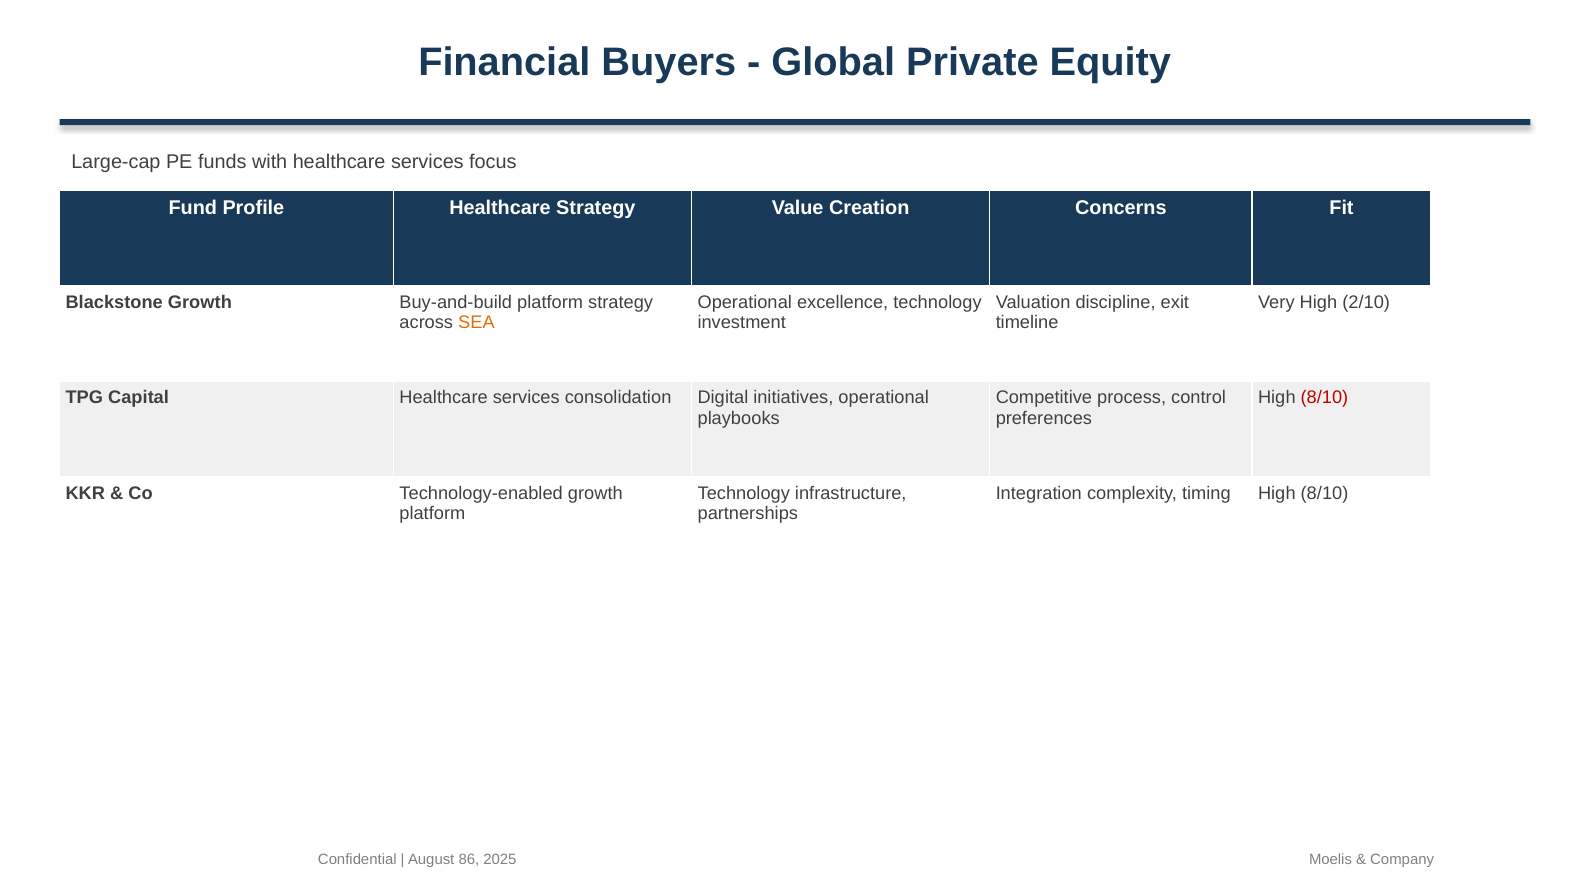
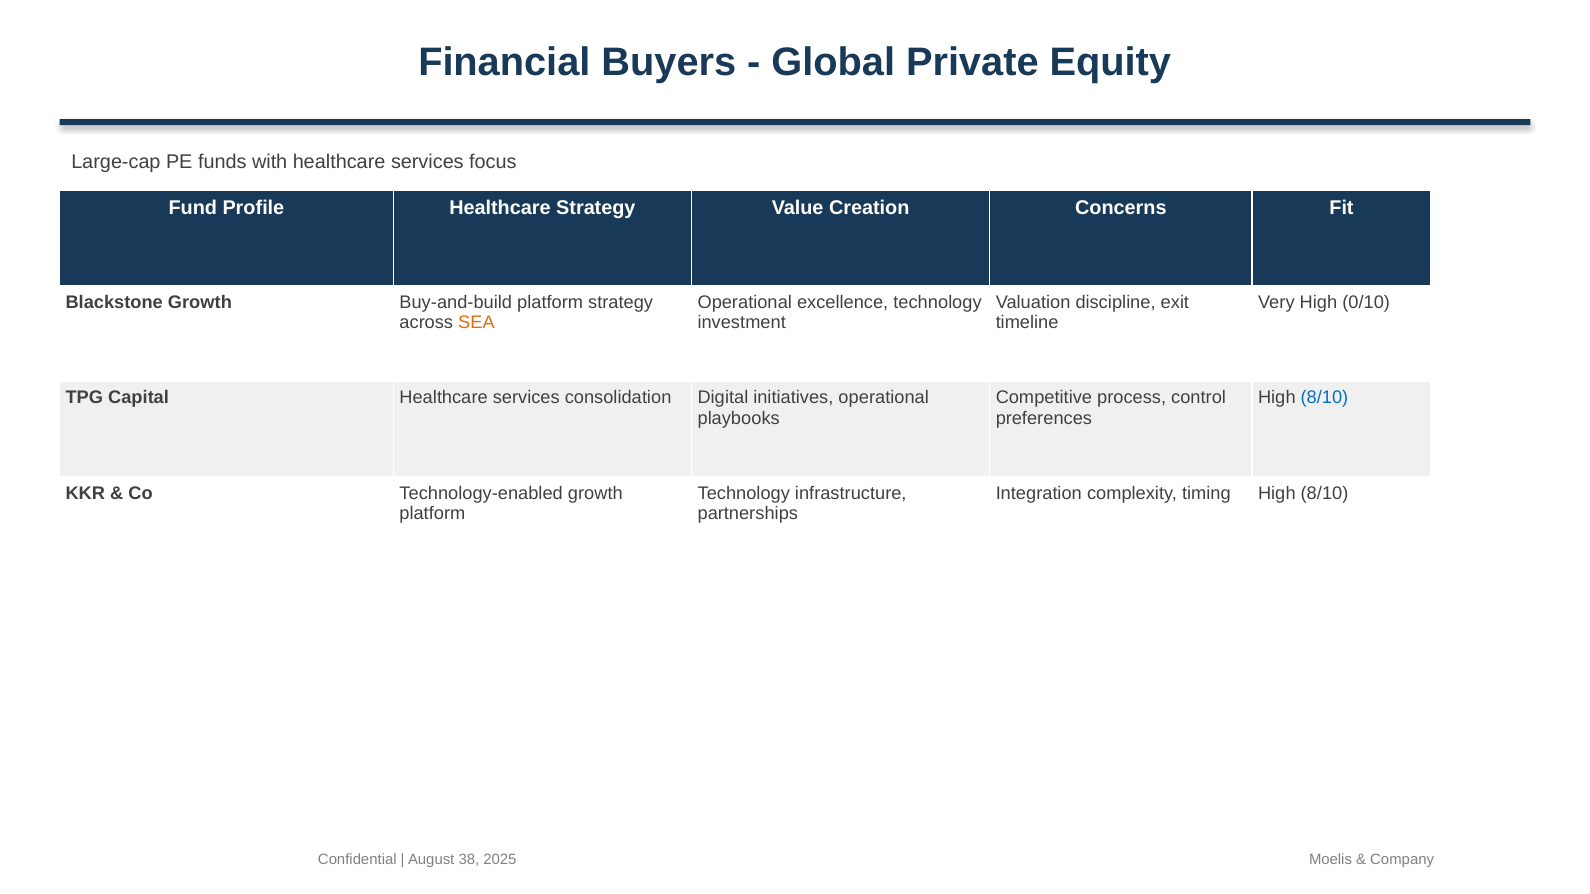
2/10: 2/10 -> 0/10 (1366, 303)
8/10 colour: red -> blue (1324, 398)
86: 86 -> 38 (469, 860)
